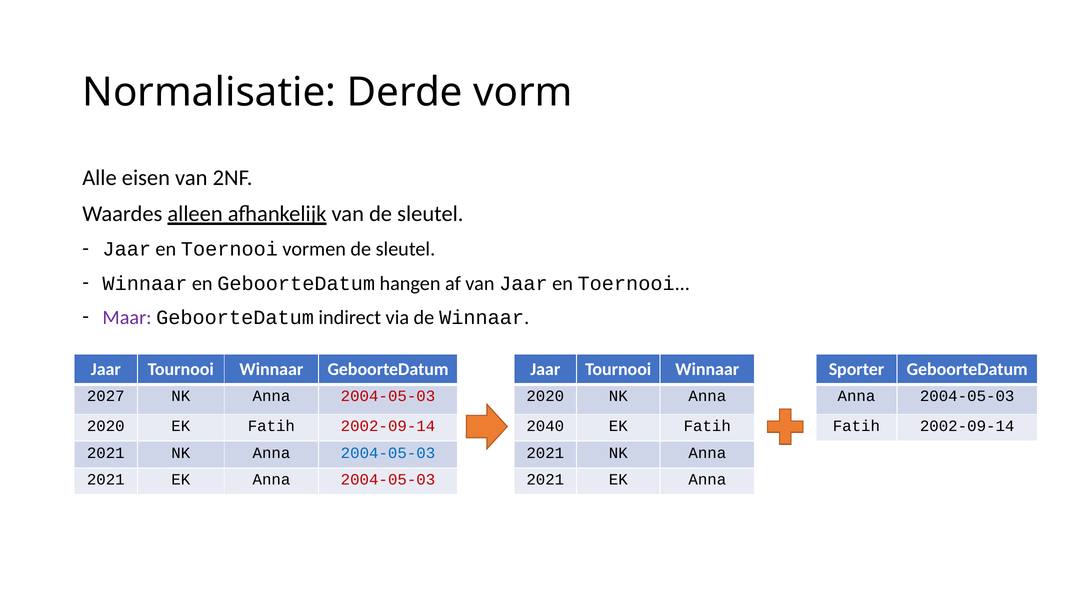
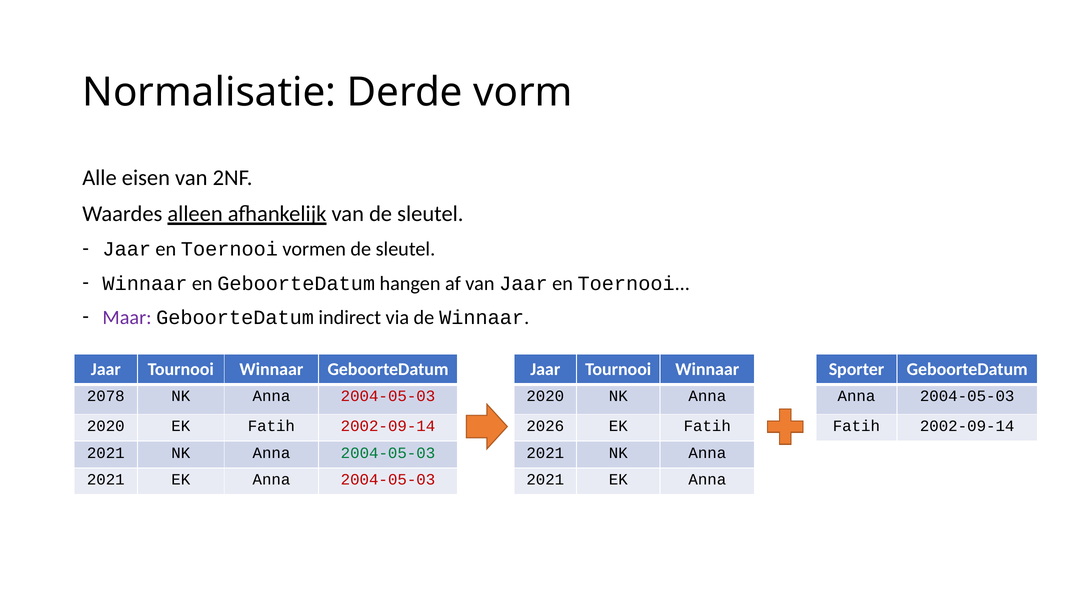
2027: 2027 -> 2078 (106, 396)
2040: 2040 -> 2026 (545, 426)
2004-05-03 colour: blue -> green (388, 453)
